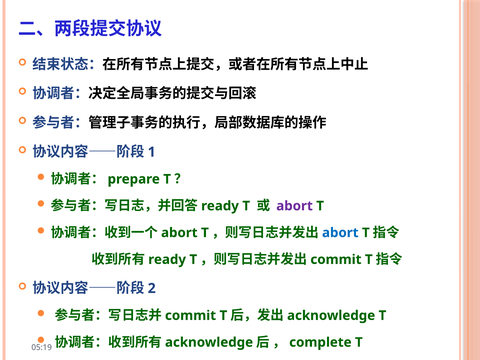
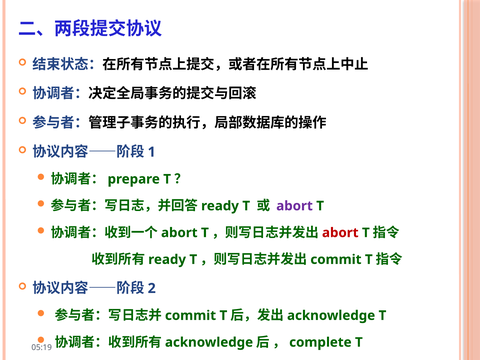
abort colour: blue -> red (340, 233)
